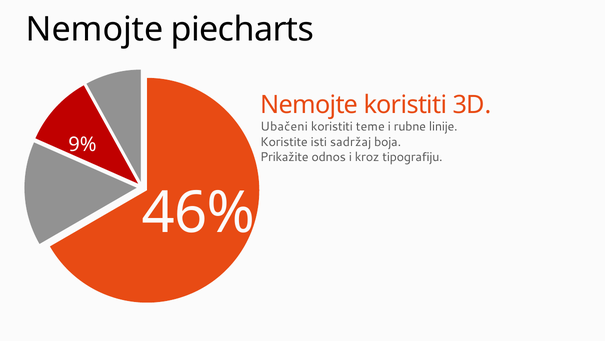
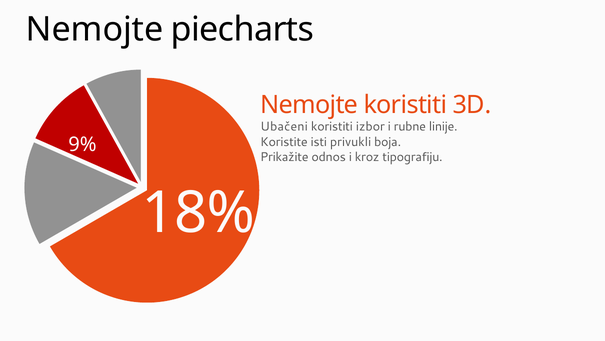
teme: teme -> izbor (370, 127)
sadržaj: sadržaj -> privukli (351, 142)
46%: 46% -> 18% (198, 213)
